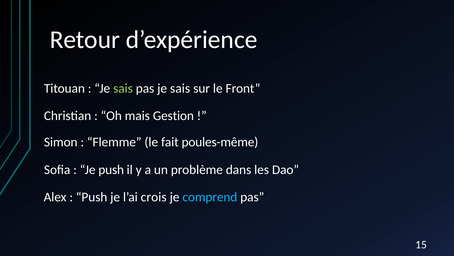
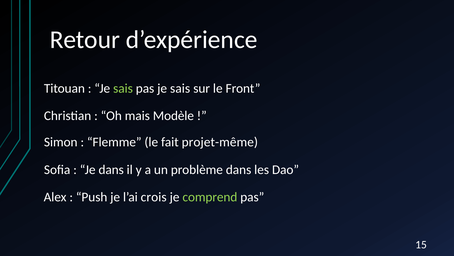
Gestion: Gestion -> Modèle (173, 116)
poules-même: poules-même -> projet-même (220, 142)
Je push: push -> dans (111, 169)
comprend colour: light blue -> light green (210, 197)
